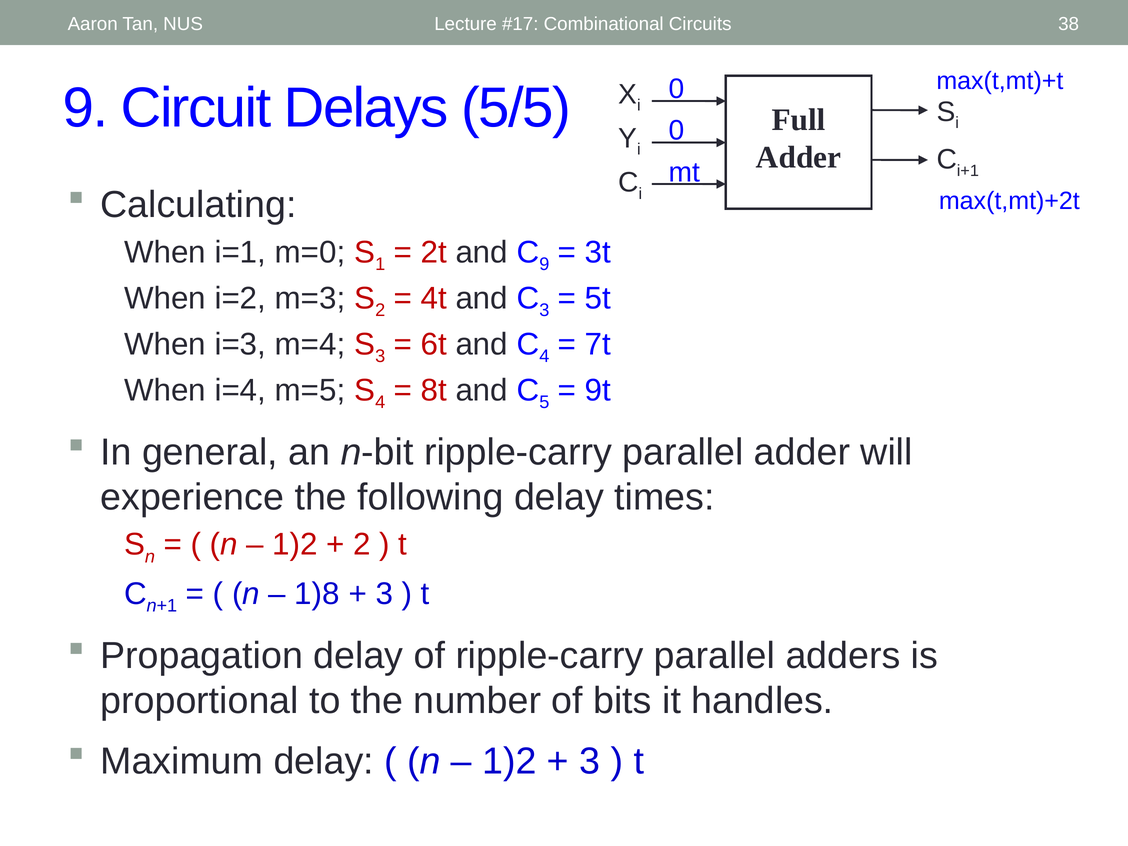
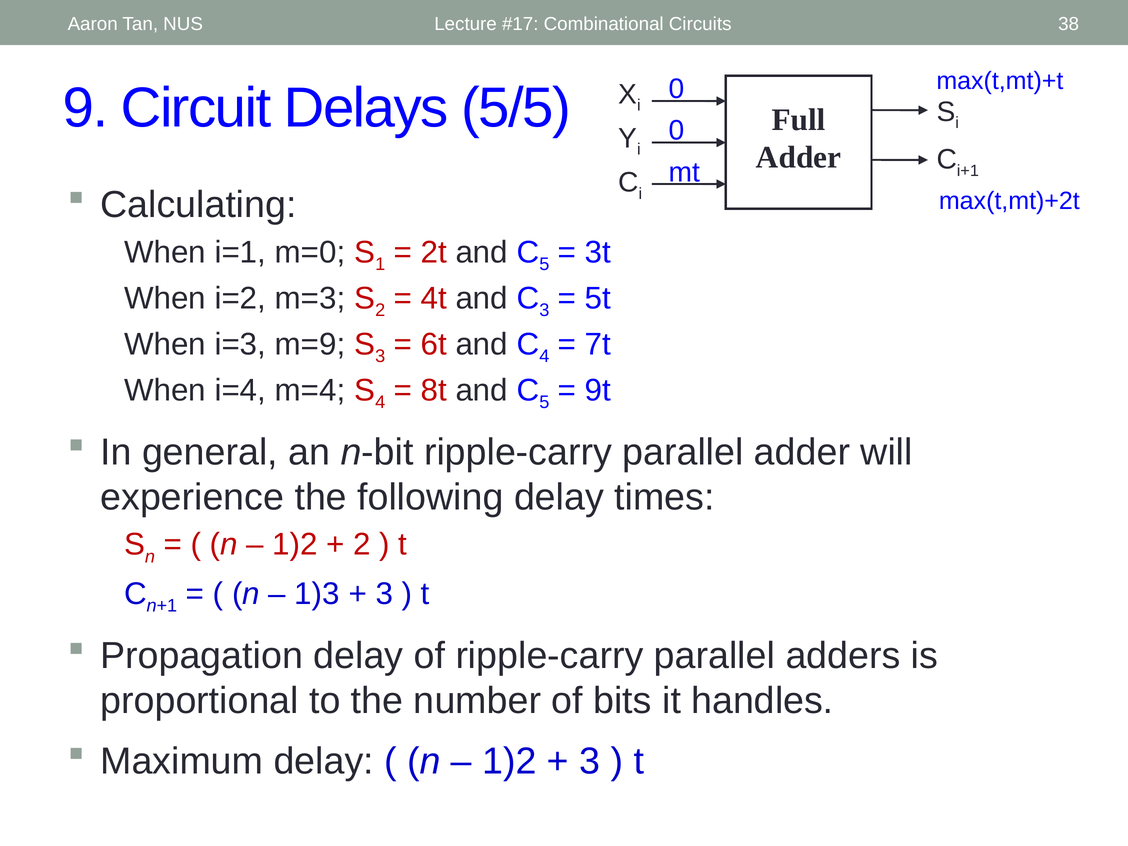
9: 9 -> 5 (544, 264)
m=4: m=4 -> m=9 (310, 344)
m=5: m=5 -> m=4 (310, 390)
1)8: 1)8 -> 1)3 (317, 594)
